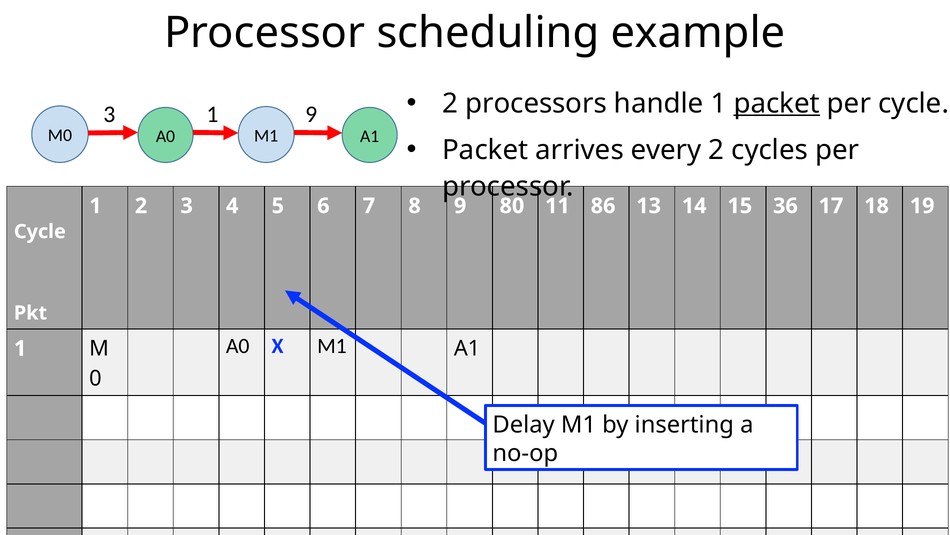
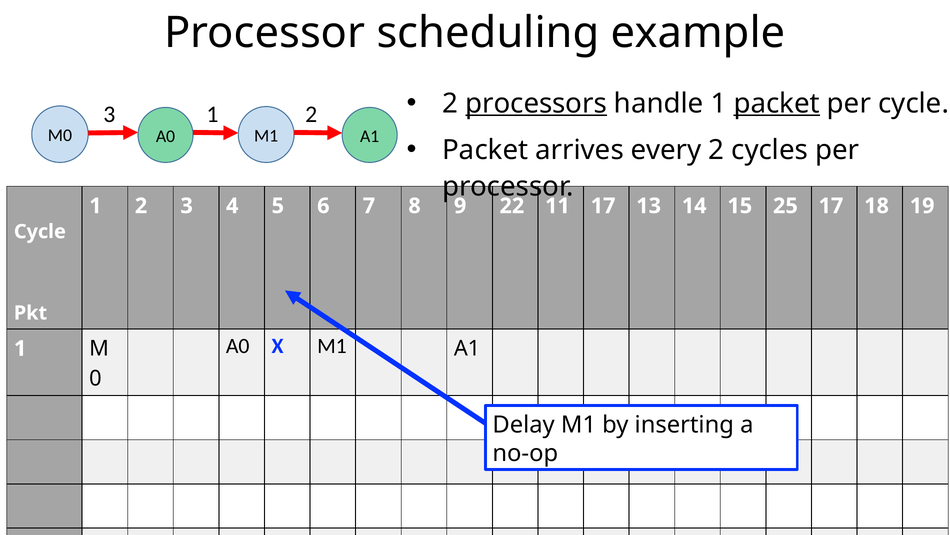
processors underline: none -> present (536, 103)
3 1 9: 9 -> 2 (311, 114)
80: 80 -> 22 (512, 206)
11 86: 86 -> 17 (603, 206)
36: 36 -> 25 (785, 206)
